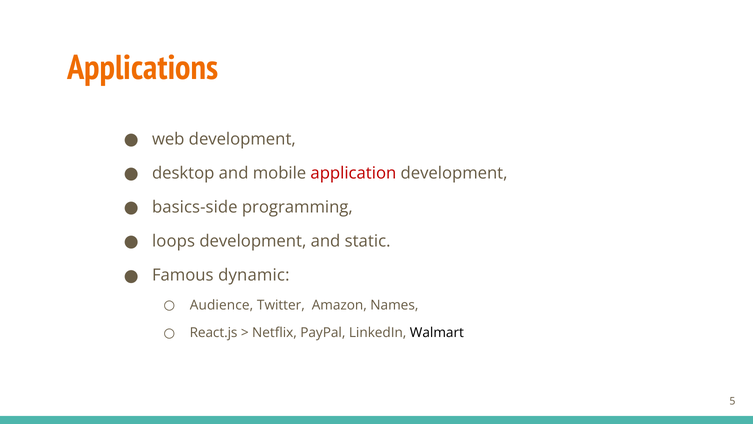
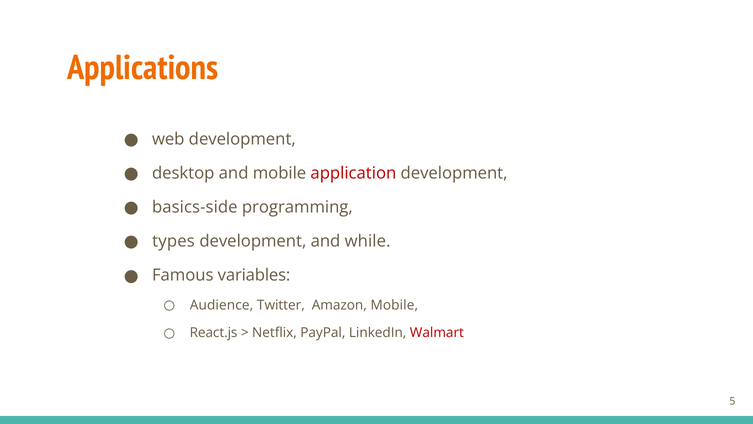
loops: loops -> types (173, 241)
static: static -> while (368, 241)
dynamic: dynamic -> variables (254, 275)
Amazon Names: Names -> Mobile (394, 305)
Walmart colour: black -> red (437, 332)
